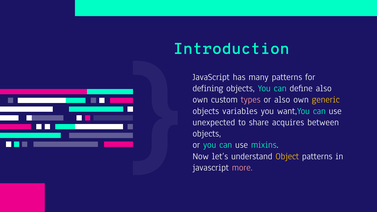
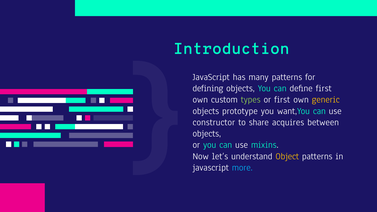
define also: also -> first (324, 88)
types colour: pink -> light green (251, 100)
or also: also -> first (282, 100)
variables: variables -> prototype (240, 111)
unexpected: unexpected -> constructor (214, 122)
more colour: pink -> light blue (242, 168)
